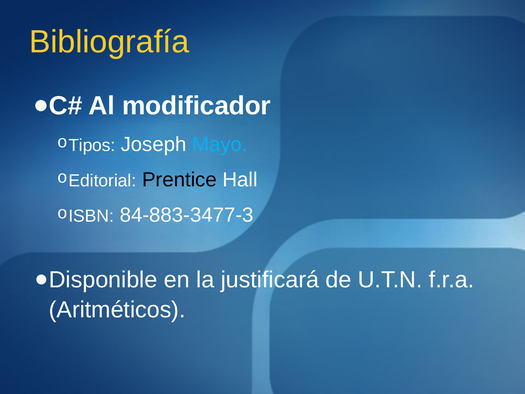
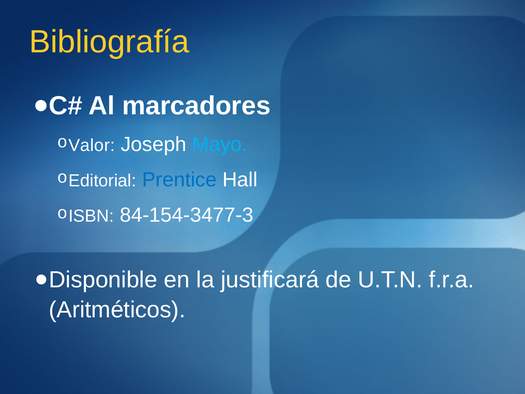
modificador: modificador -> marcadores (196, 106)
Tipos: Tipos -> Valor (92, 145)
Prentice colour: black -> blue (179, 180)
84-883-3477-3: 84-883-3477-3 -> 84-154-3477-3 (187, 215)
